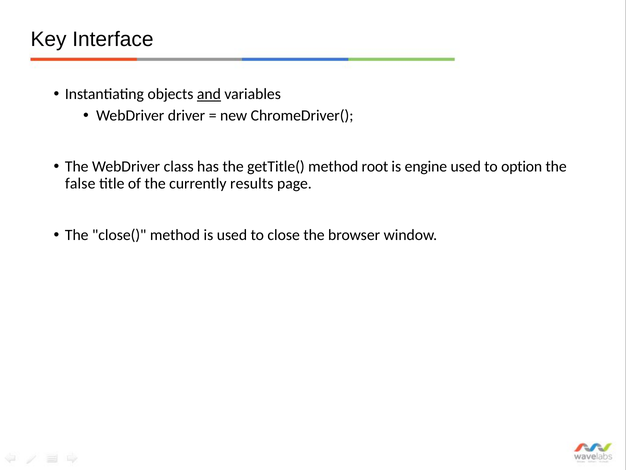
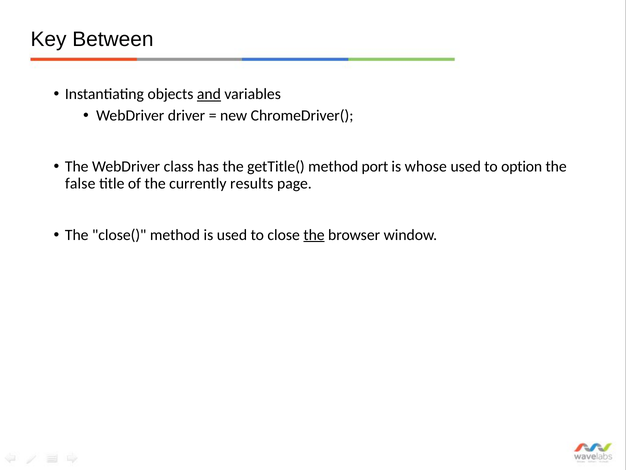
Interface: Interface -> Between (113, 39)
root: root -> port (375, 167)
engine: engine -> whose (426, 167)
the underline: none -> present (314, 235)
